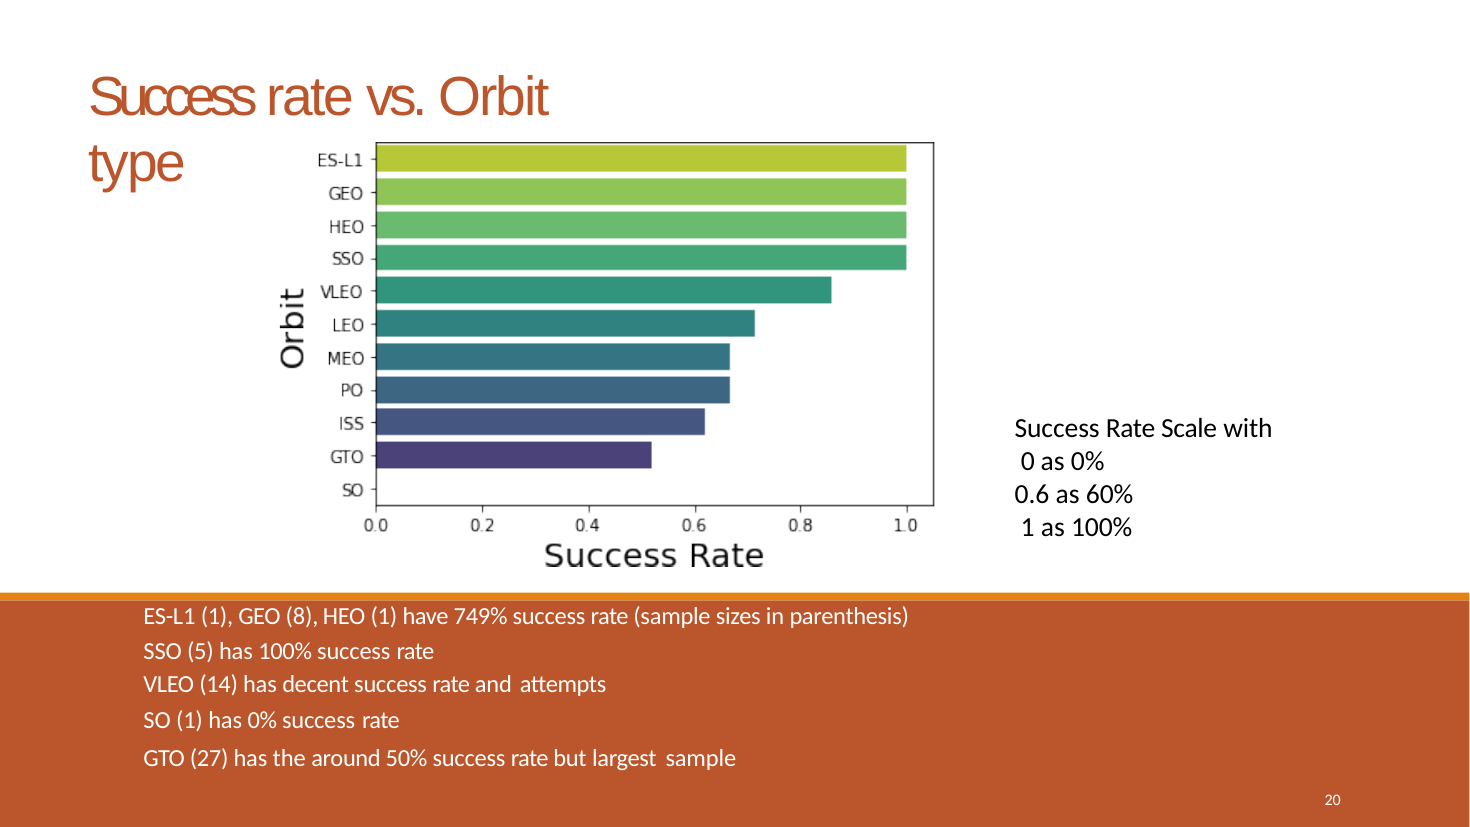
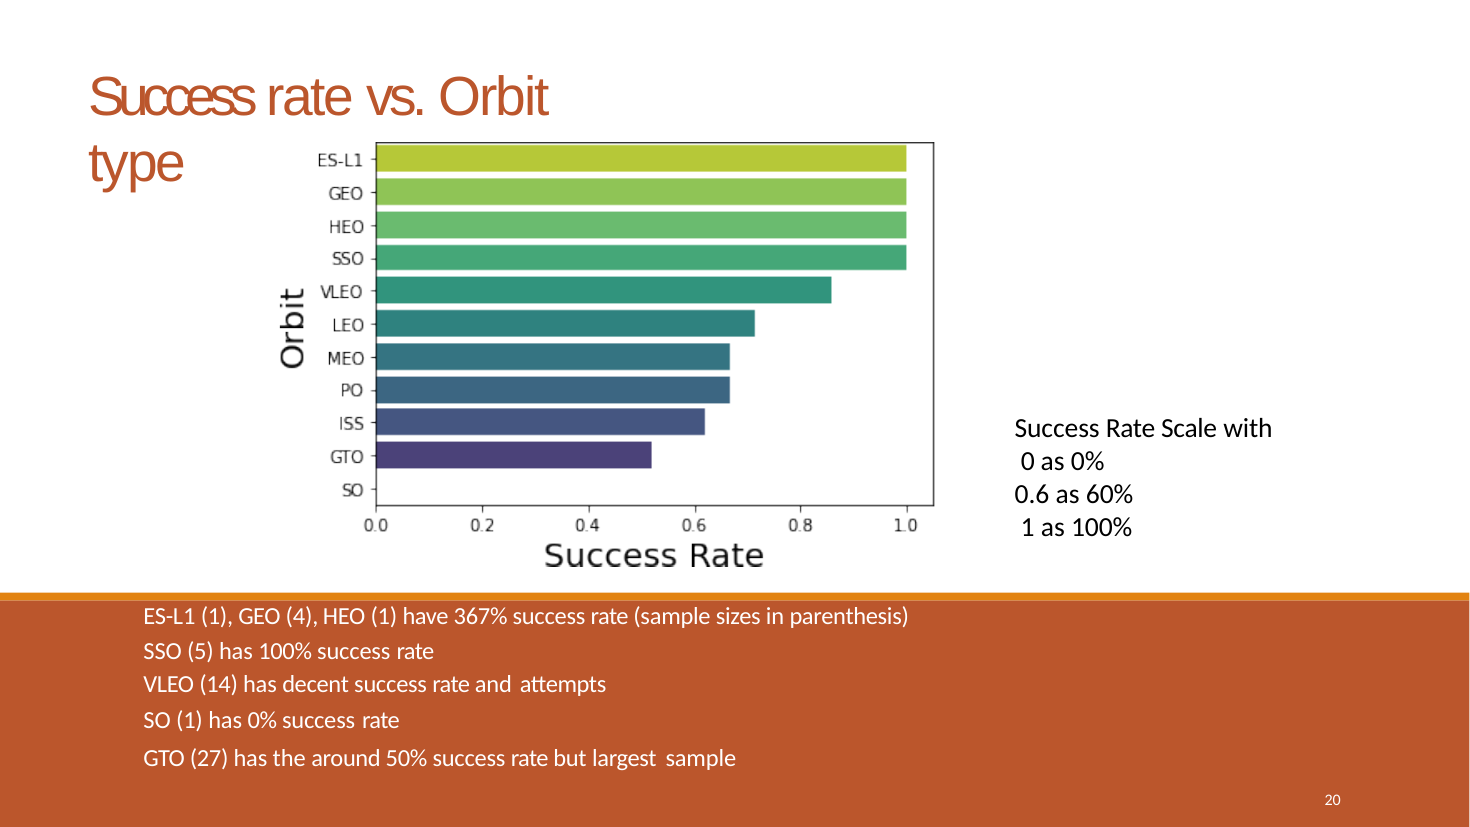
8: 8 -> 4 (302, 616)
749%: 749% -> 367% (481, 616)
